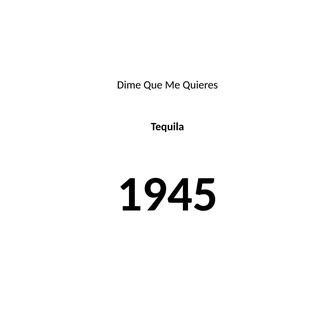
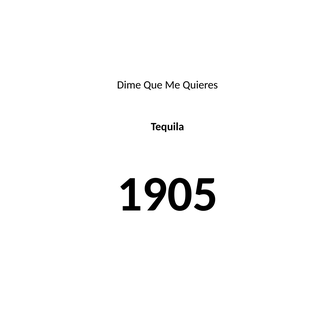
1945: 1945 -> 1905 (167, 194)
